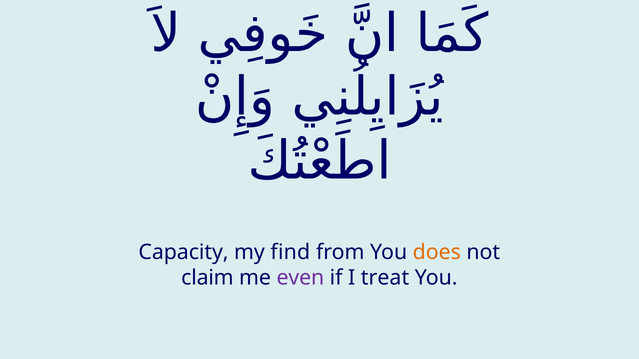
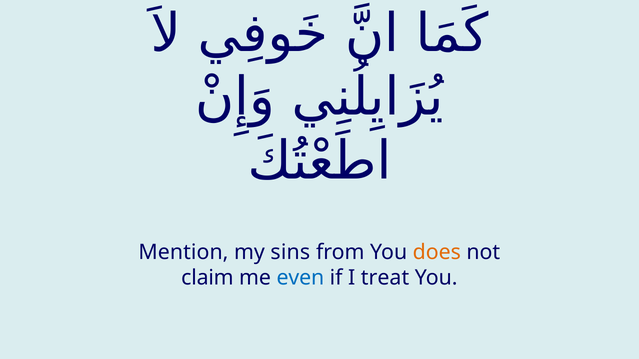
Capacity: Capacity -> Mention (183, 252)
find: find -> sins (290, 252)
even colour: purple -> blue (300, 278)
